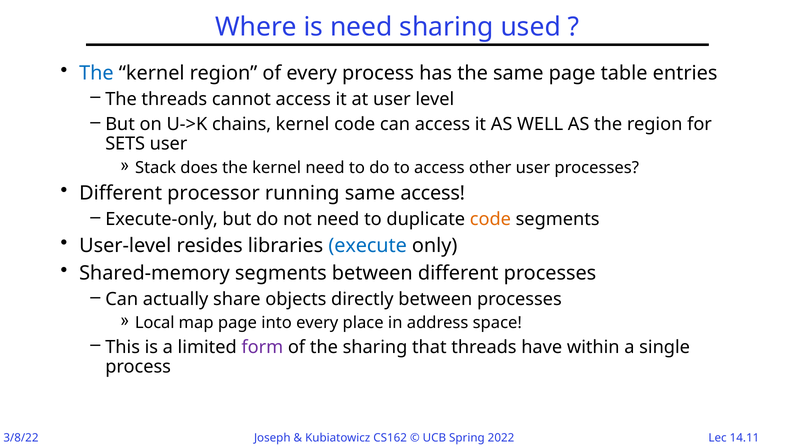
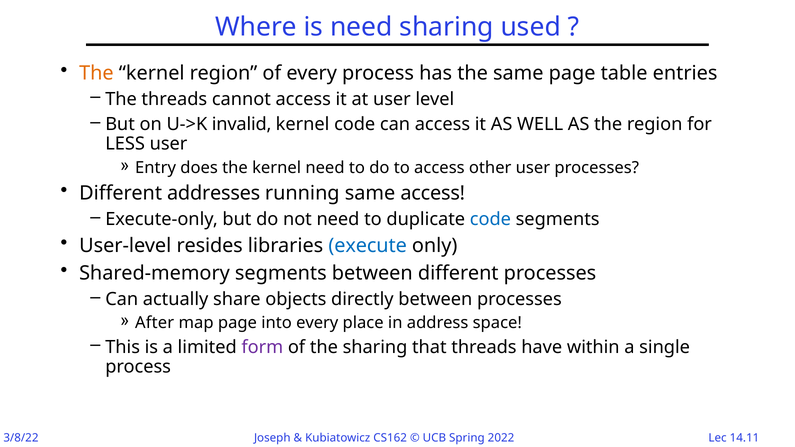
The colour: blue -> orange (96, 73)
chains: chains -> invalid (242, 124)
SETS: SETS -> LESS (125, 144)
Stack: Stack -> Entry (156, 168)
processor: processor -> addresses (214, 193)
code colour: orange -> blue (490, 219)
Local: Local -> After (155, 323)
